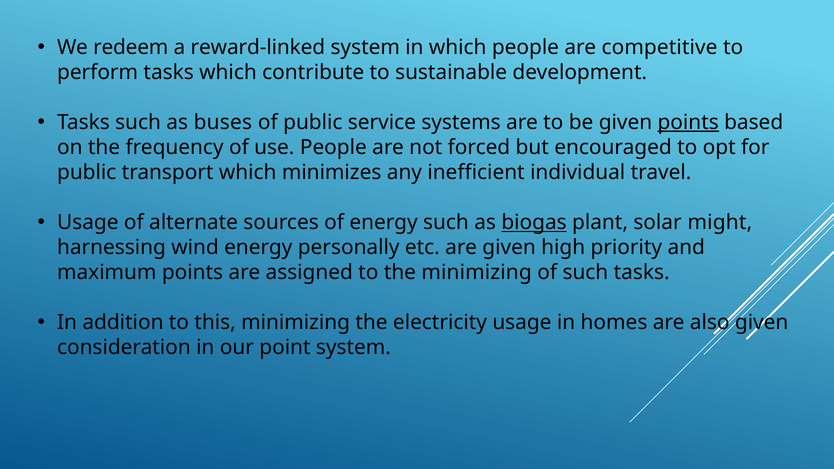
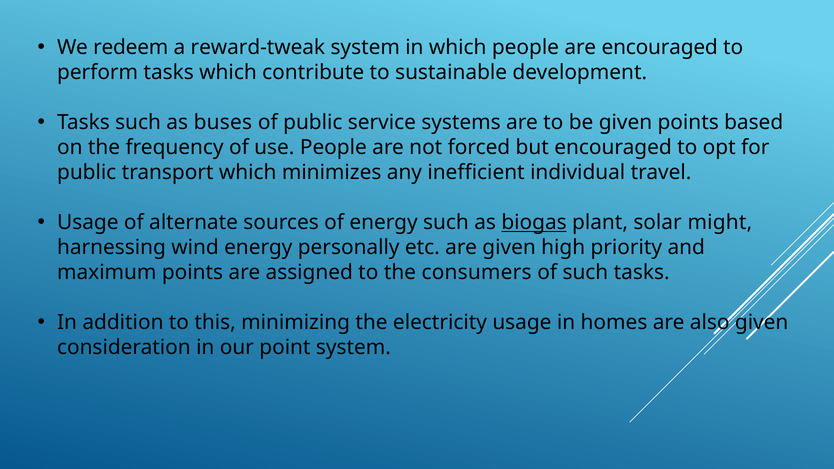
reward-linked: reward-linked -> reward-tweak (258, 47)
are competitive: competitive -> encouraged (660, 47)
points underline: present -> none (688, 122)
the minimizing: minimizing -> consumers (477, 273)
